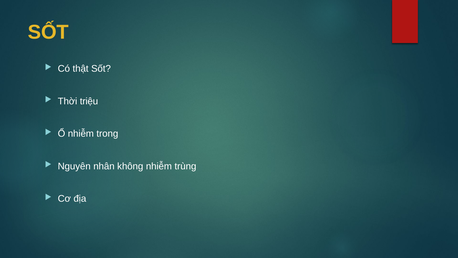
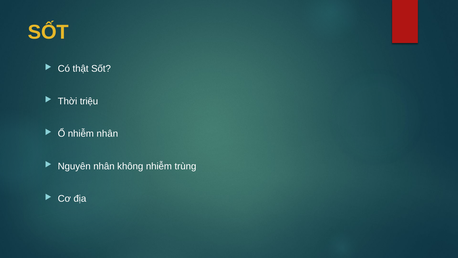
nhiễm trong: trong -> nhân (107, 133)
